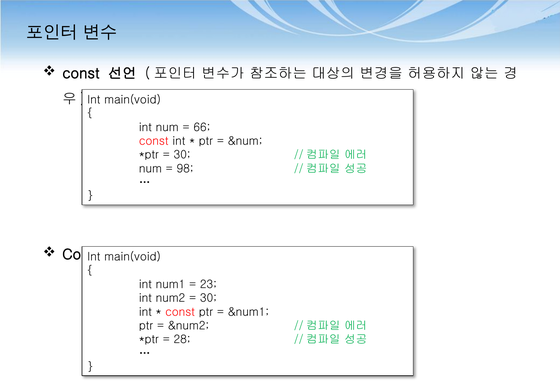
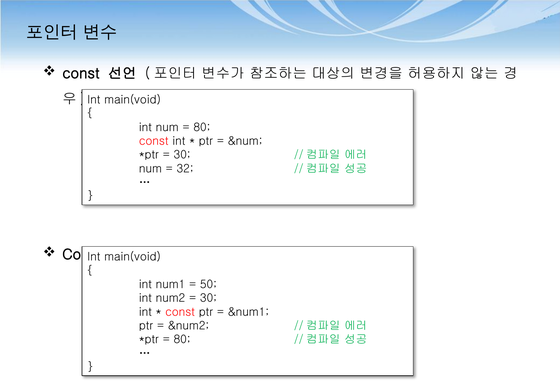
66: 66 -> 80 (202, 127)
98: 98 -> 32 (185, 168)
23: 23 -> 50 (208, 284)
28: 28 -> 80 (182, 339)
